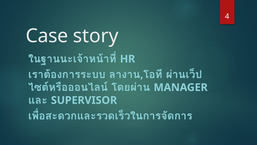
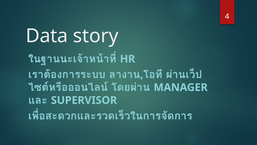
Case: Case -> Data (47, 36)
